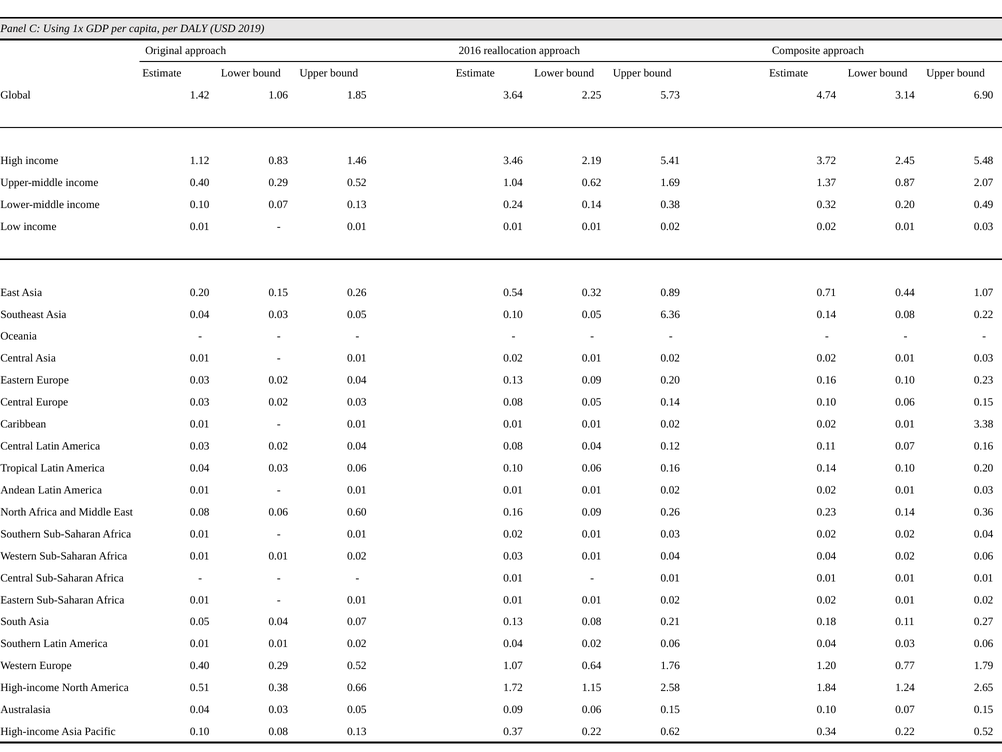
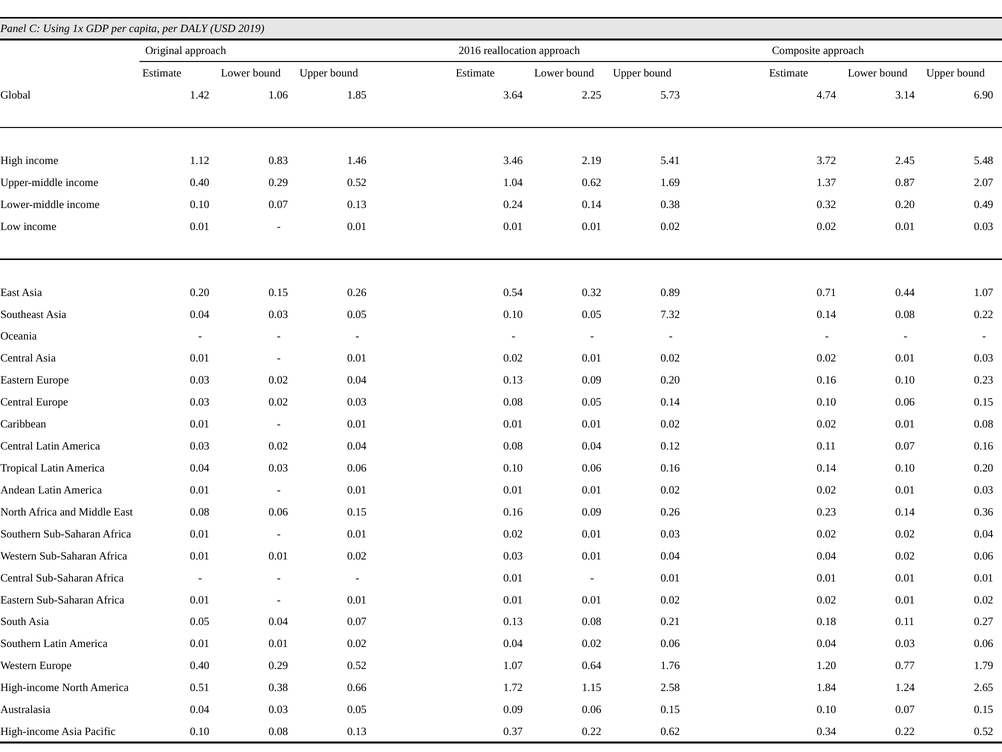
6.36: 6.36 -> 7.32 (670, 314)
0.01 3.38: 3.38 -> 0.08 (984, 424)
0.08 0.06 0.60: 0.60 -> 0.15 (357, 512)
